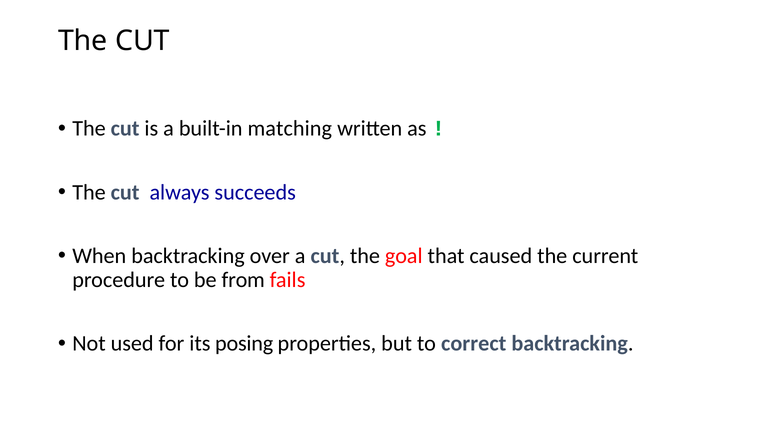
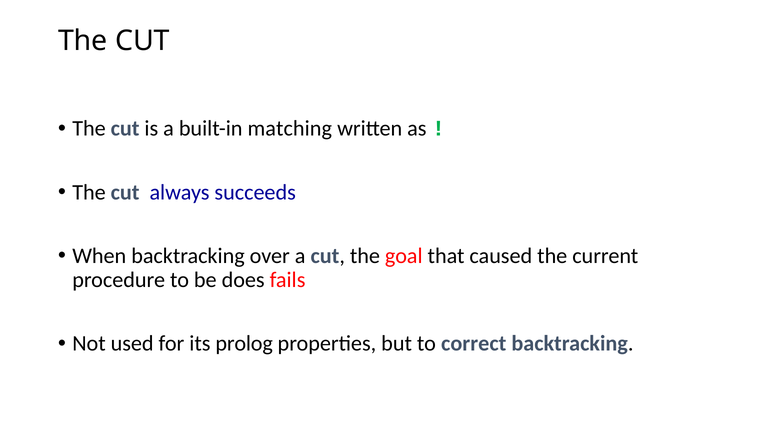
from: from -> does (243, 280)
posing: posing -> prolog (244, 344)
